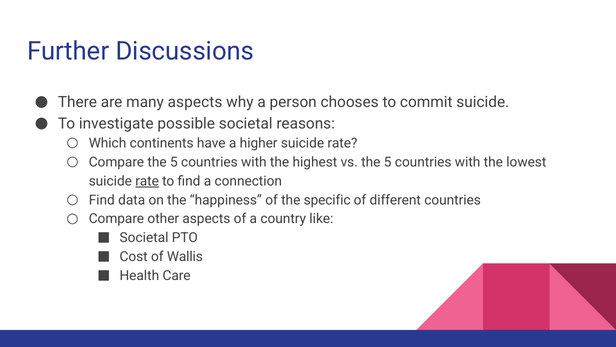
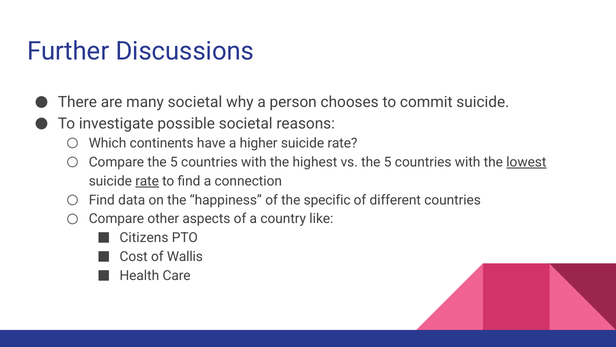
many aspects: aspects -> societal (195, 102)
lowest underline: none -> present (526, 162)
Societal: Societal -> Citizens (144, 237)
